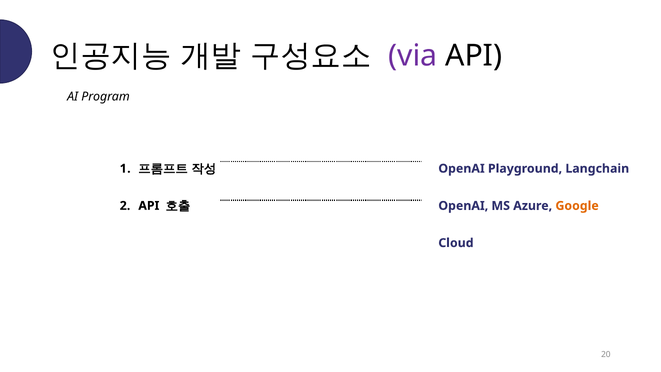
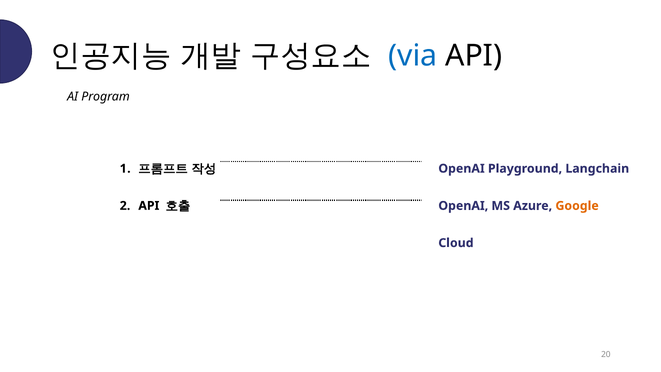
via colour: purple -> blue (413, 56)
